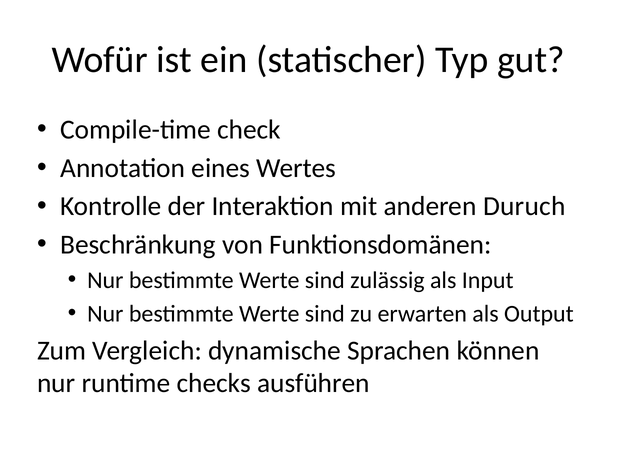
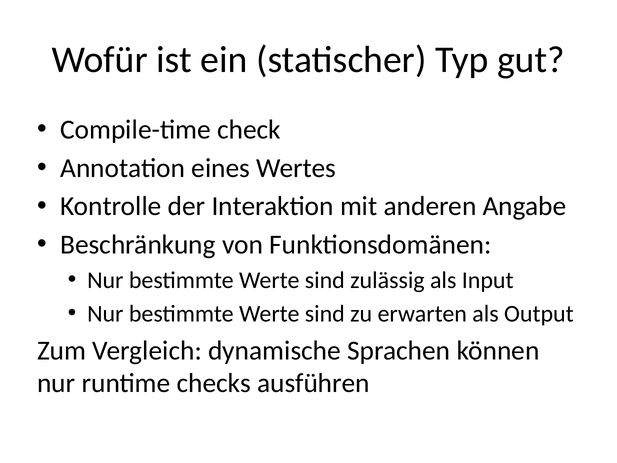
Duruch: Duruch -> Angabe (524, 206)
